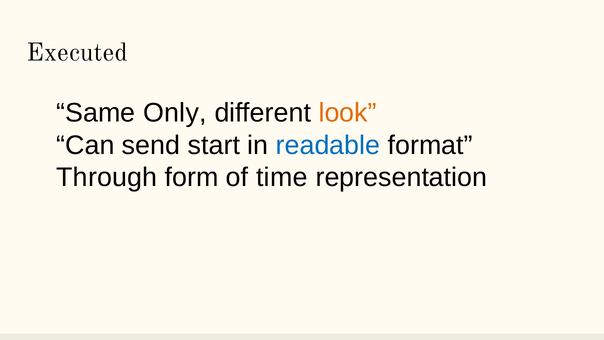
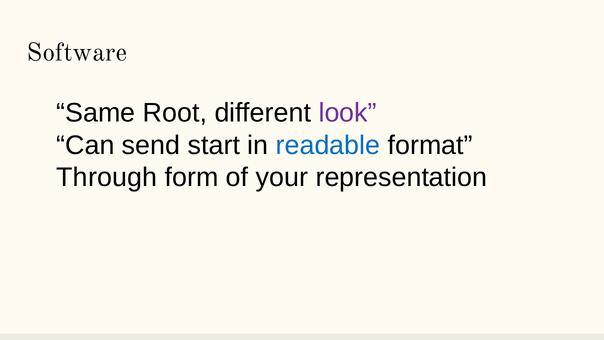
Executed: Executed -> Software (77, 52)
Only: Only -> Root (175, 113)
look colour: orange -> purple (348, 113)
time: time -> your (282, 177)
